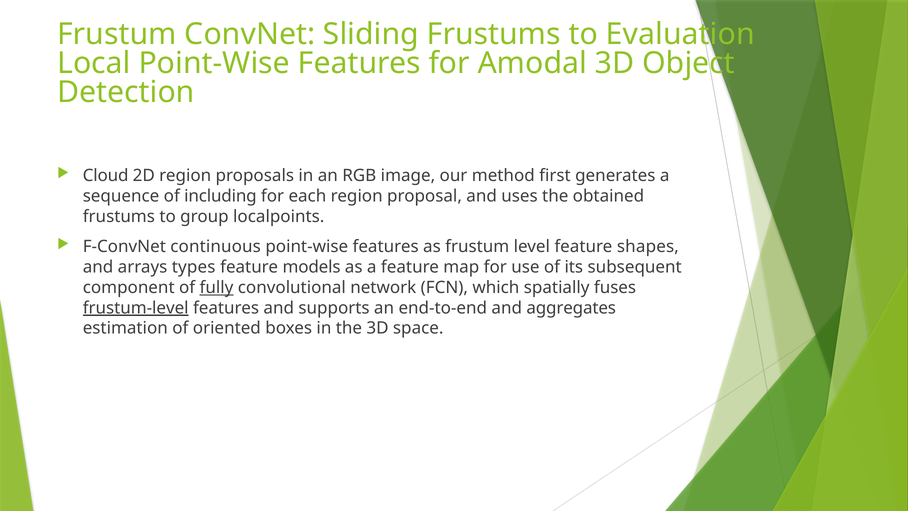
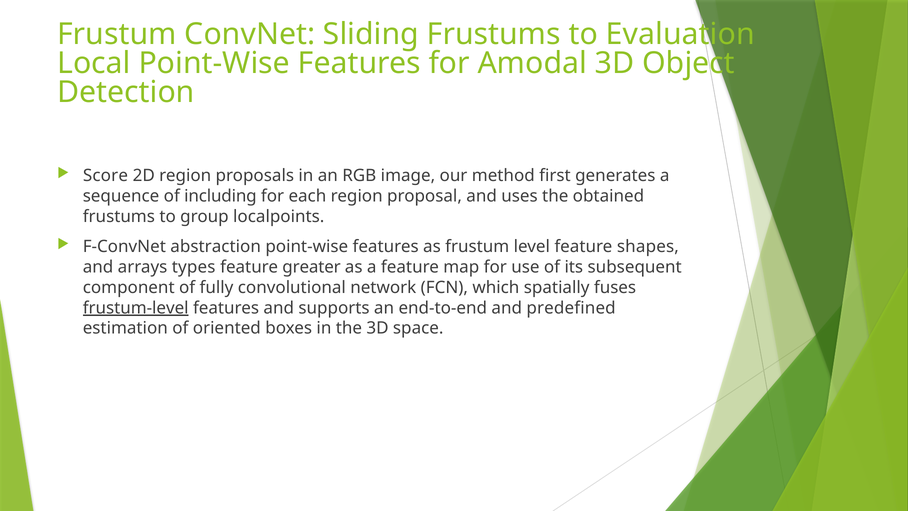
Cloud: Cloud -> Score (105, 176)
continuous: continuous -> abstraction (216, 246)
models: models -> greater (312, 267)
fully underline: present -> none (217, 287)
aggregates: aggregates -> predefined (571, 308)
